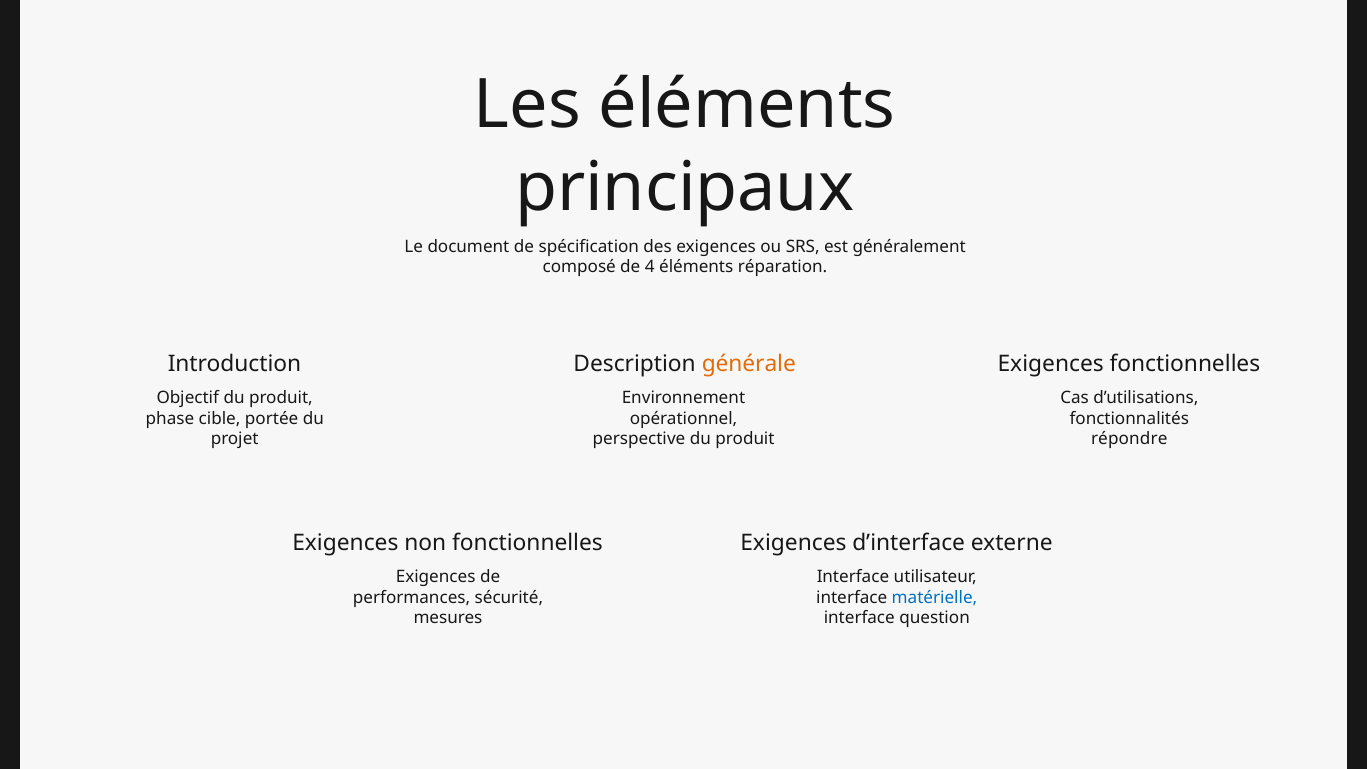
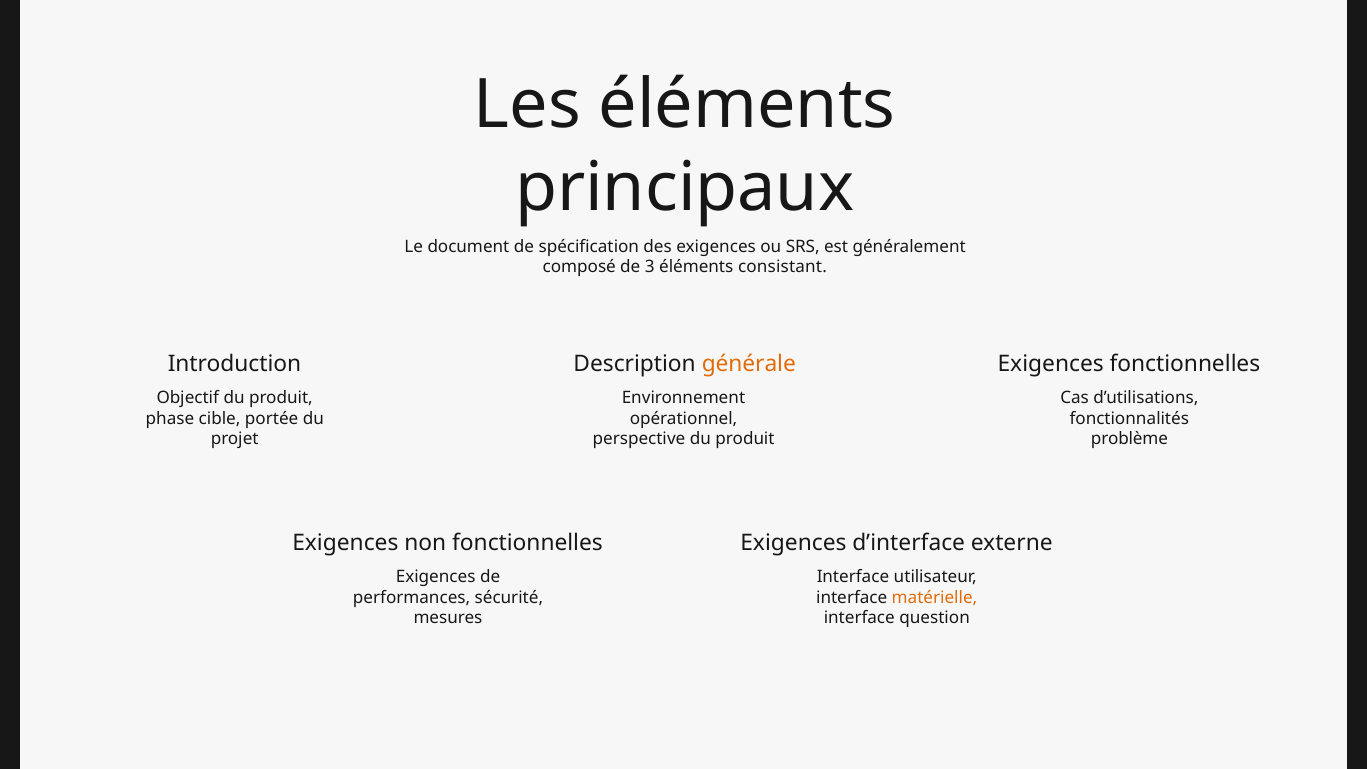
4: 4 -> 3 (650, 267)
réparation: réparation -> consistant (782, 267)
répondre: répondre -> problème (1129, 439)
matérielle colour: blue -> orange (934, 598)
